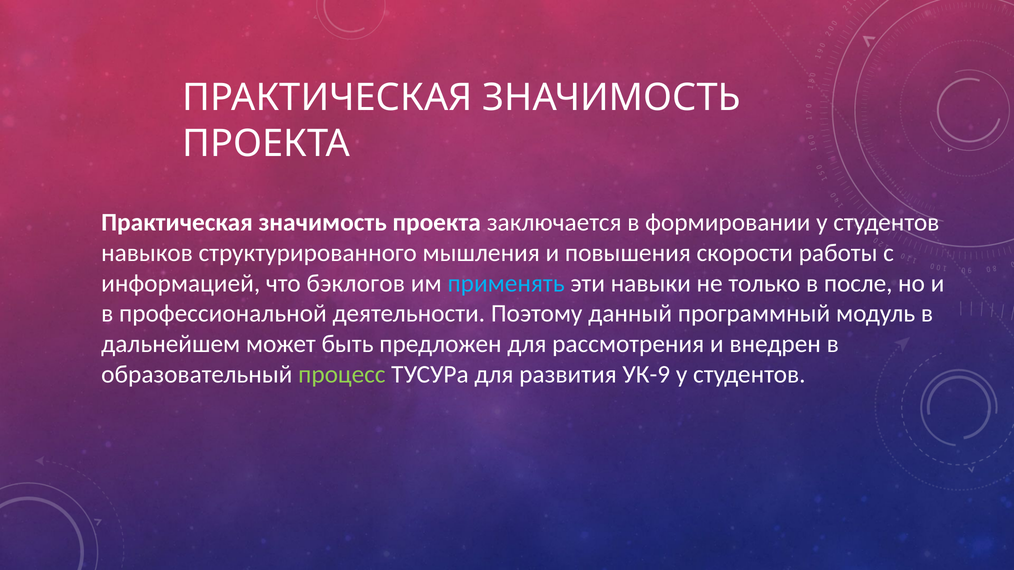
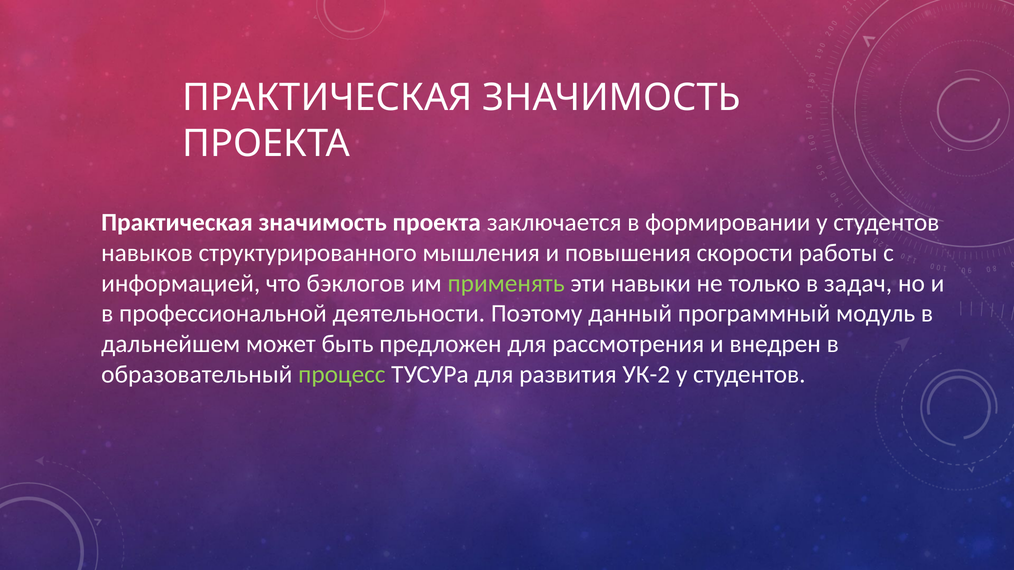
применять colour: light blue -> light green (506, 283)
после: после -> задач (858, 283)
УК-9: УК-9 -> УК-2 (646, 375)
